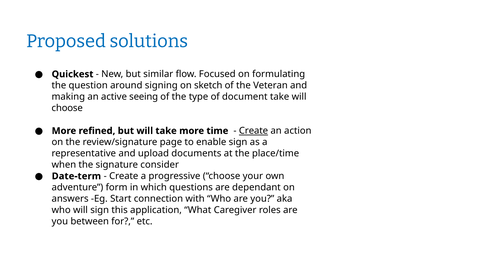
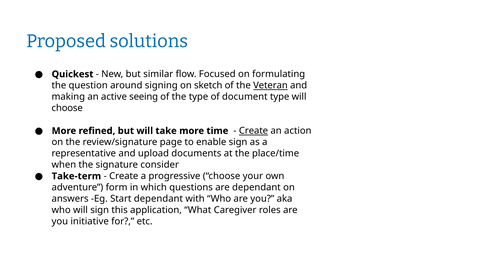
Veteran underline: none -> present (270, 86)
document take: take -> type (280, 97)
Date-term: Date-term -> Take-term (76, 176)
Start connection: connection -> dependant (158, 199)
between: between -> initiative (90, 222)
